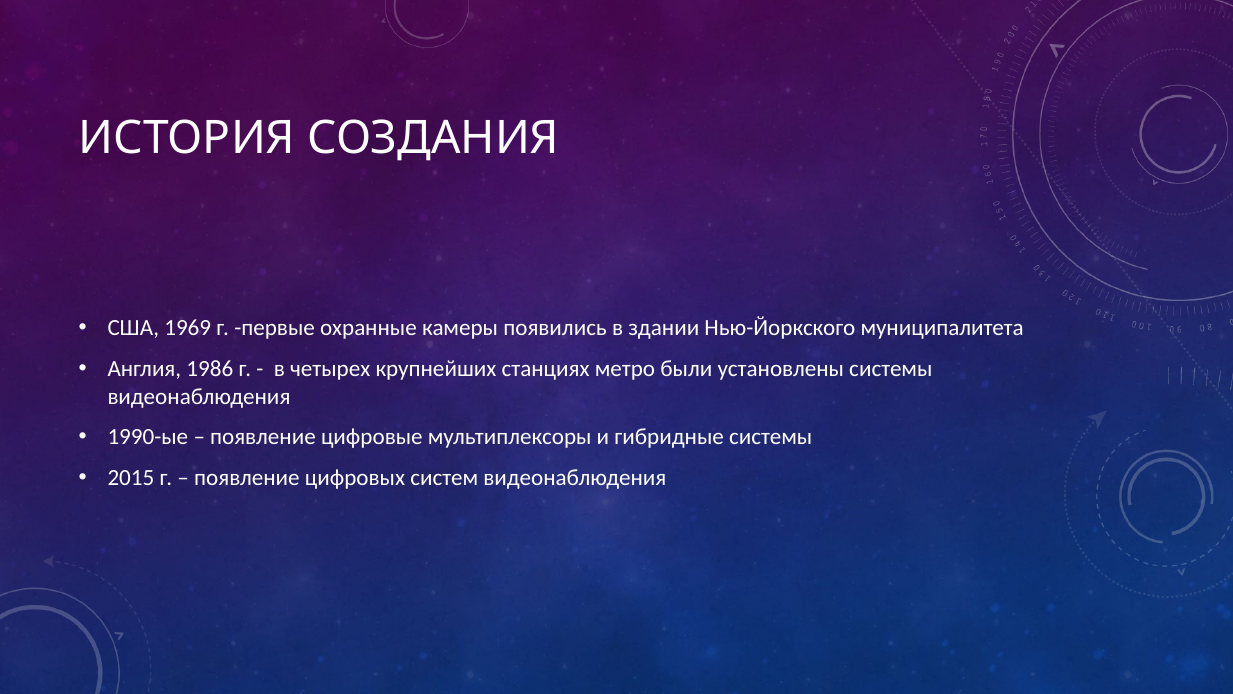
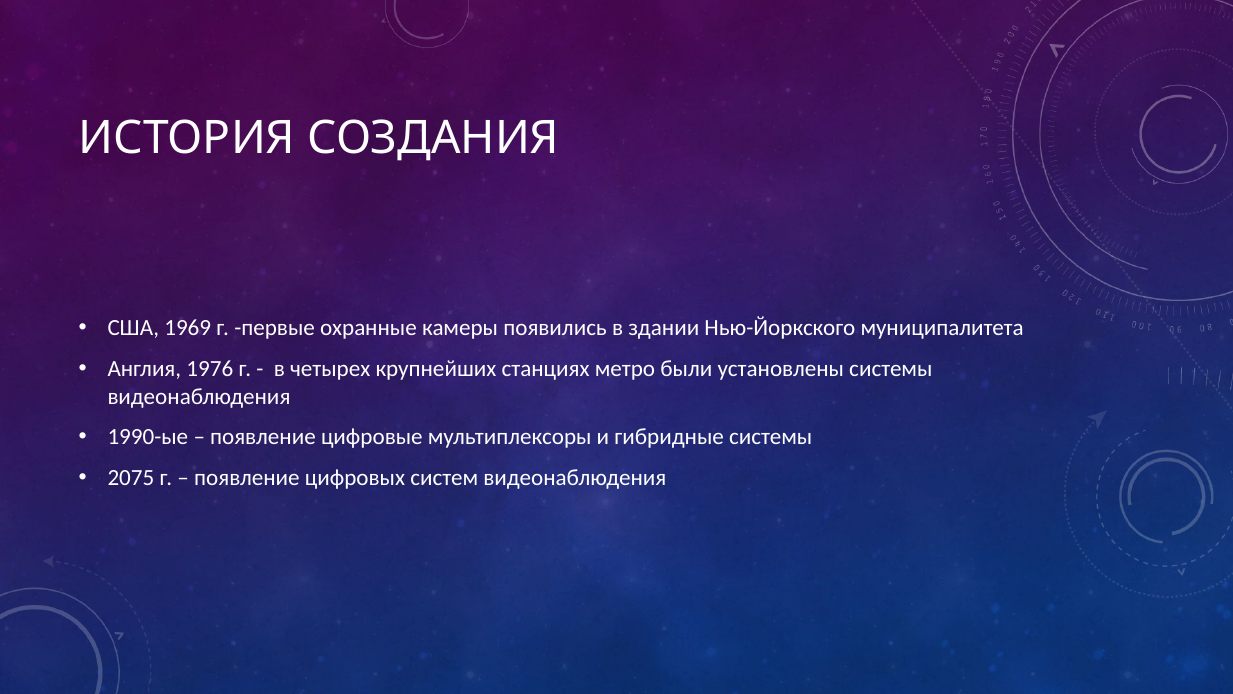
1986: 1986 -> 1976 (210, 369)
2015: 2015 -> 2075 (131, 477)
